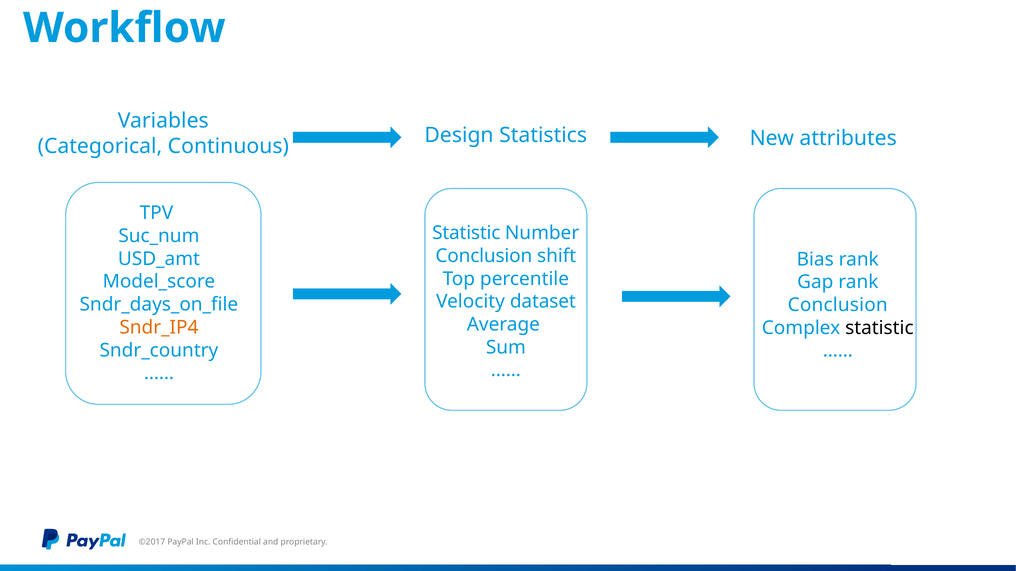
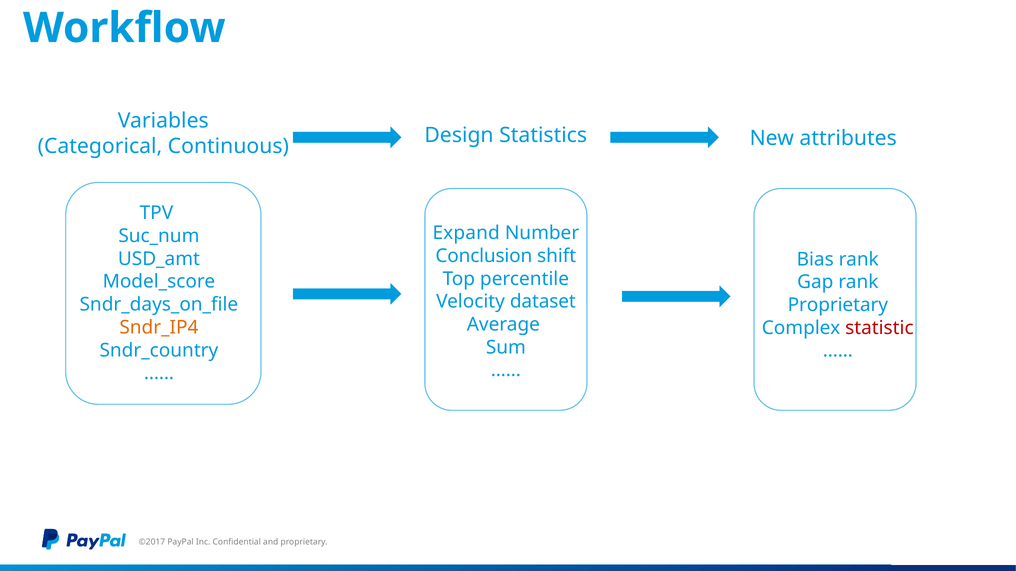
Statistic: Statistic -> Expand (466, 233)
Conclusion: Conclusion -> Proprietary (838, 305)
statistic colour: black -> red (879, 328)
